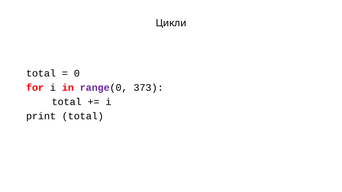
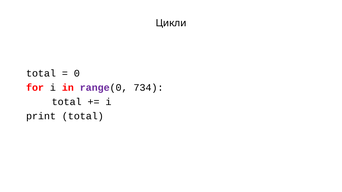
373: 373 -> 734 (148, 88)
